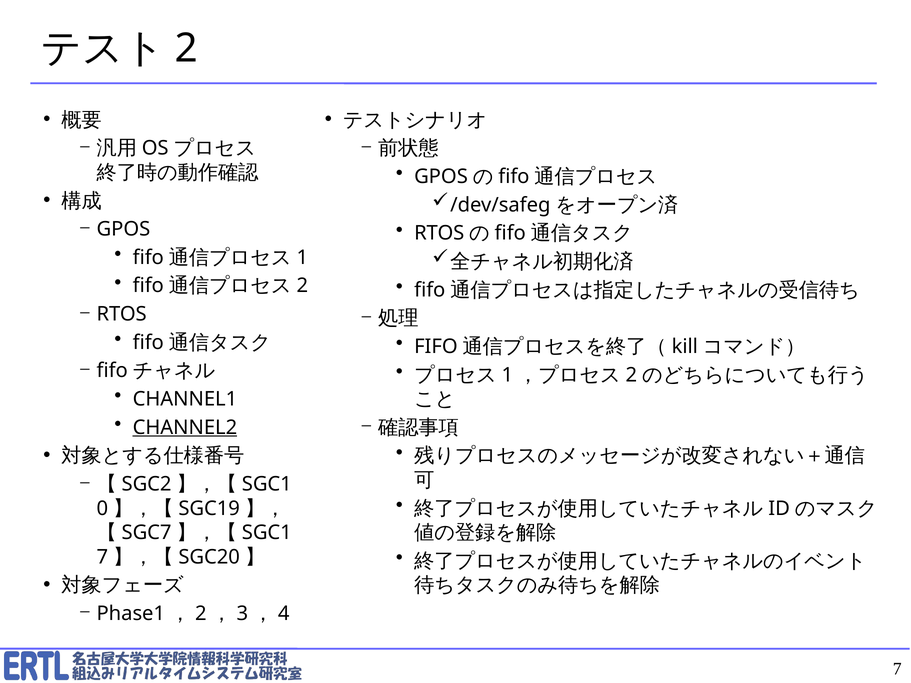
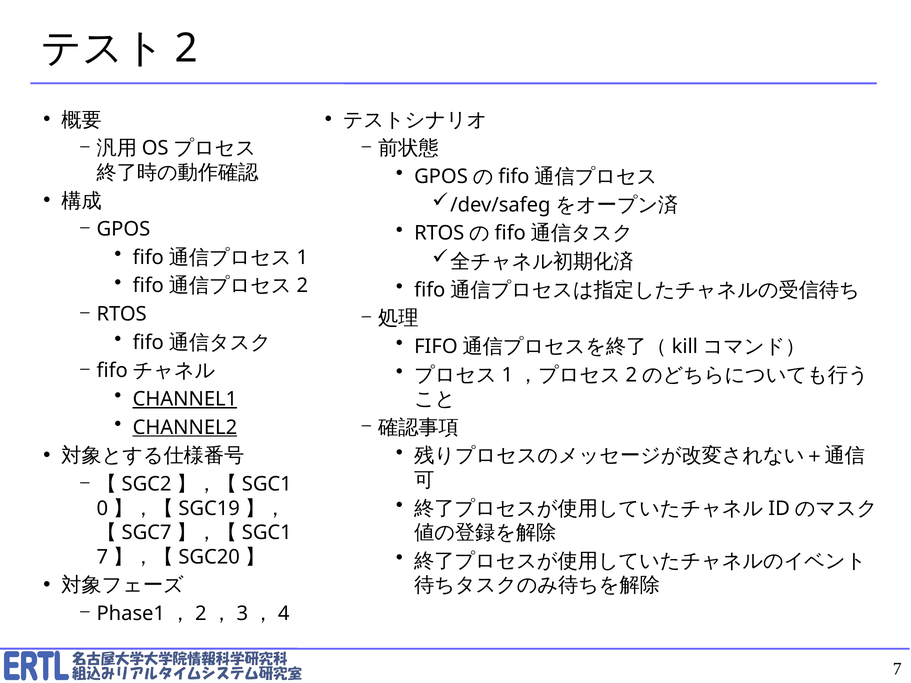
CHANNEL1 underline: none -> present (185, 399)
